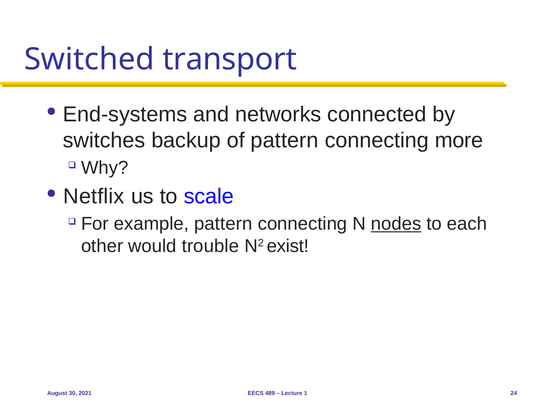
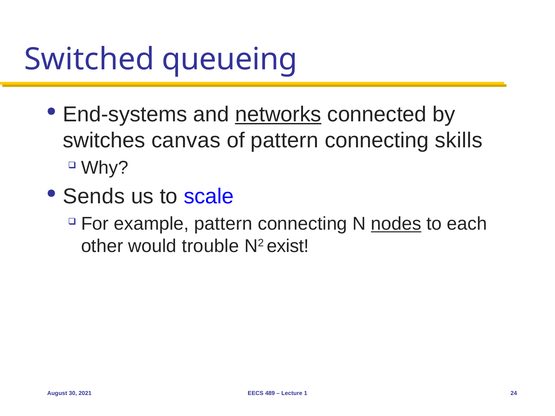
transport: transport -> queueing (230, 59)
networks underline: none -> present (278, 114)
backup: backup -> canvas (186, 140)
more: more -> skills (459, 140)
Netflix: Netflix -> Sends (94, 196)
